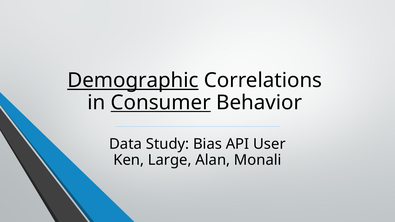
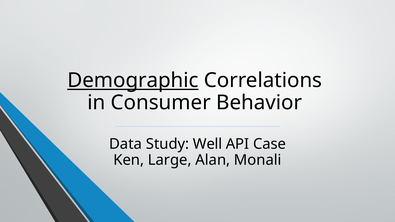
Consumer underline: present -> none (161, 103)
Bias: Bias -> Well (208, 144)
User: User -> Case (269, 144)
